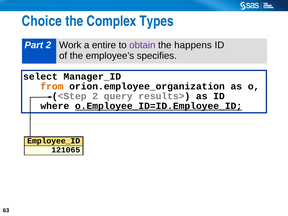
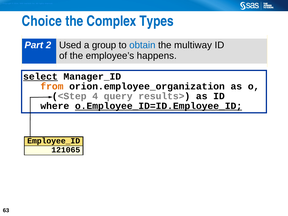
Work: Work -> Used (70, 45)
entire: entire -> group (104, 45)
obtain colour: purple -> blue (142, 45)
happens: happens -> multiway (193, 45)
specifies: specifies -> happens (157, 56)
select underline: none -> present (40, 77)
<Step 2: 2 -> 4 (95, 96)
